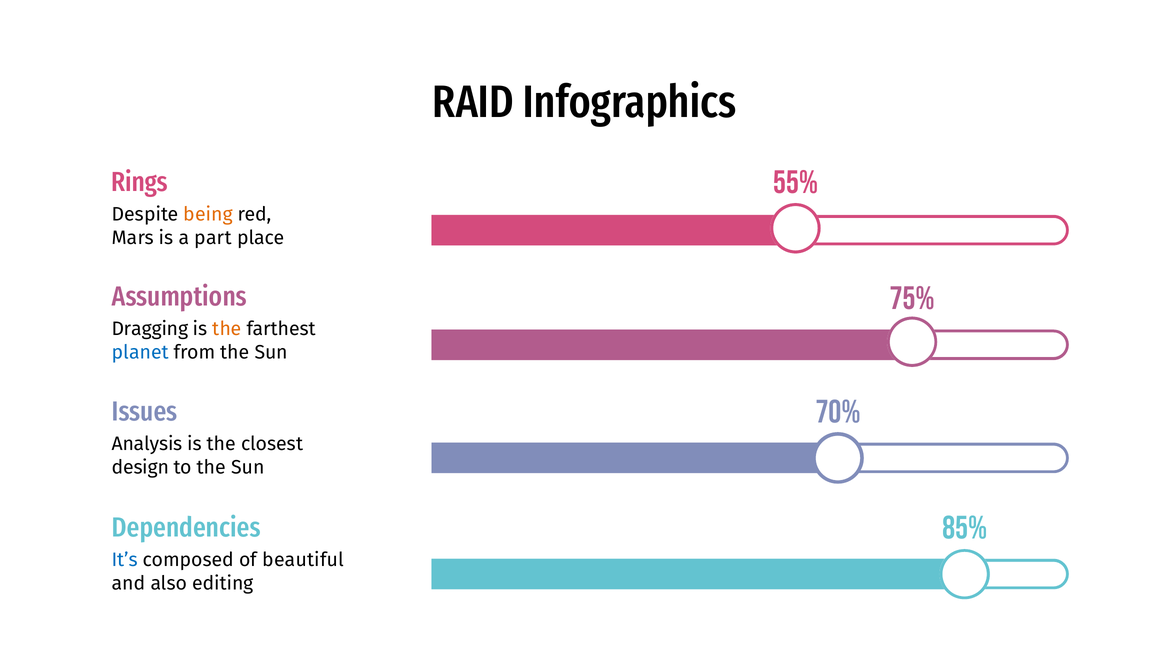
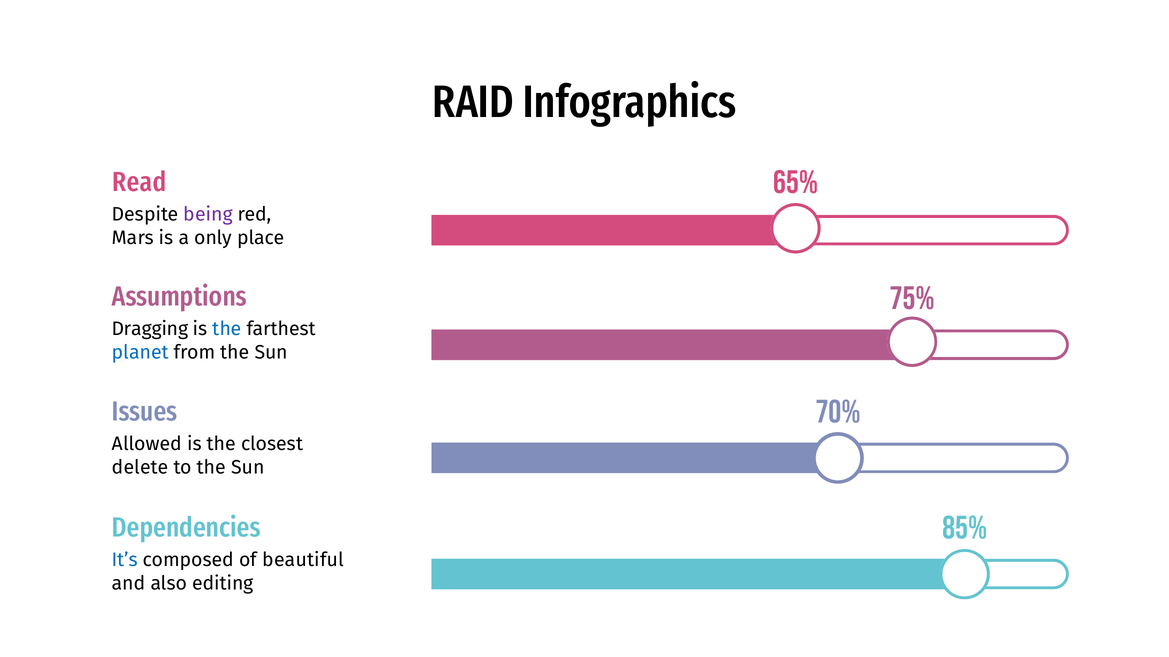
Rings: Rings -> Read (139, 182)
55%: 55% -> 65% (796, 183)
being colour: orange -> purple (208, 214)
part: part -> only (213, 238)
the colour: orange -> blue (227, 329)
Analysis: Analysis -> Allowed (147, 444)
design: design -> delete (140, 468)
